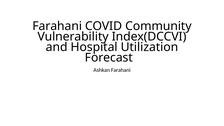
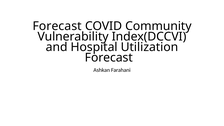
Farahani: Farahani -> Forecast (57, 26)
